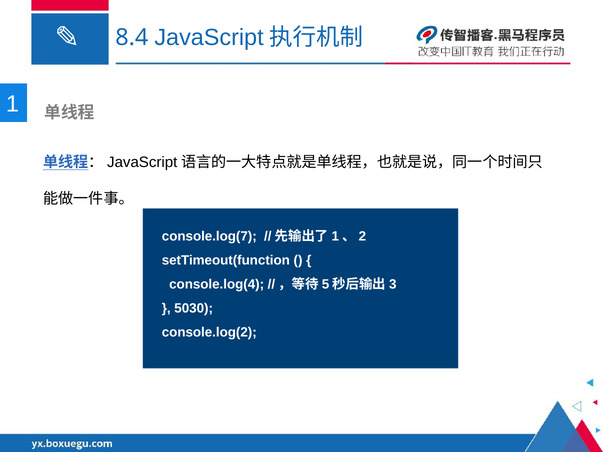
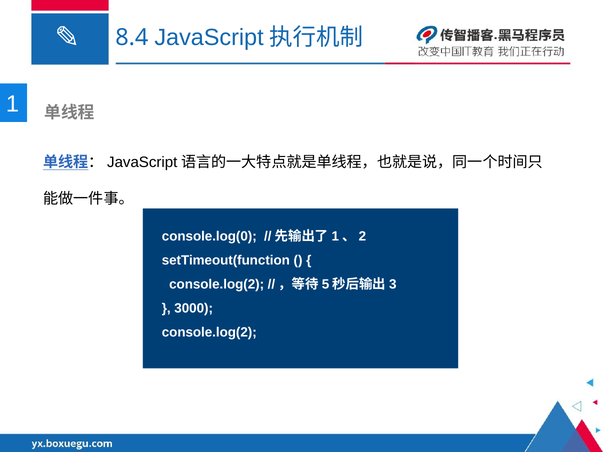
console.log(7: console.log(7 -> console.log(0 (209, 236)
console.log(4: console.log(4 -> console.log(2 (217, 284)
5030: 5030 -> 3000 (194, 309)
